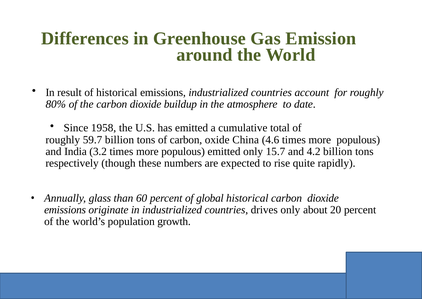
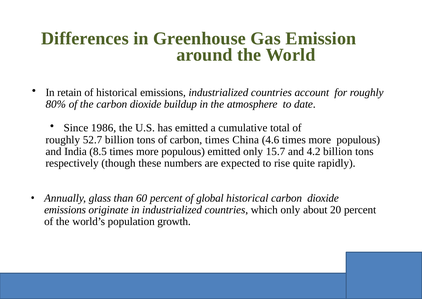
result: result -> retain (69, 92)
1958: 1958 -> 1986 (104, 127)
59.7: 59.7 -> 52.7 (93, 139)
carbon oxide: oxide -> times (217, 139)
3.2: 3.2 -> 8.5 (98, 151)
drives: drives -> which (264, 209)
